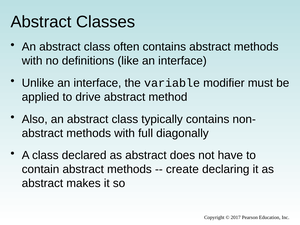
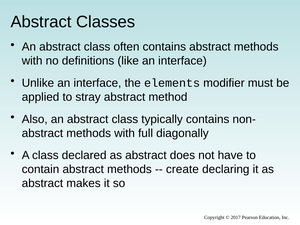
variable: variable -> elements (172, 83)
drive: drive -> stray (88, 97)
